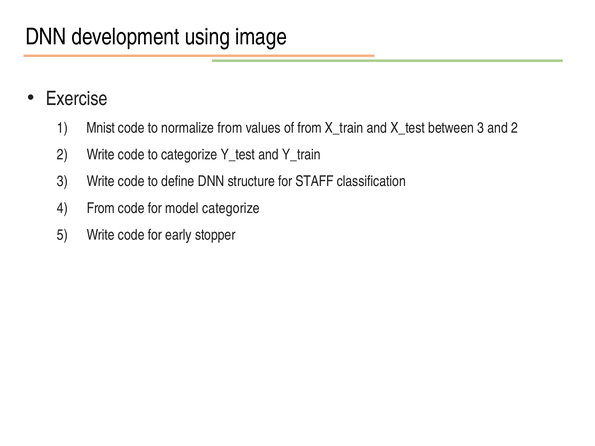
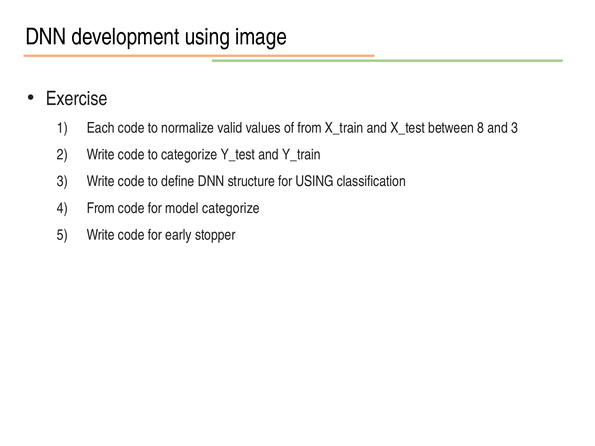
Mnist: Mnist -> Each (101, 128)
normalize from: from -> valid (230, 128)
between 3: 3 -> 8 (481, 128)
and 2: 2 -> 3 (515, 128)
for STAFF: STAFF -> USING (315, 182)
